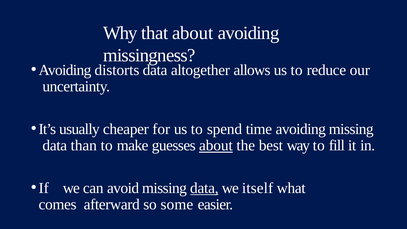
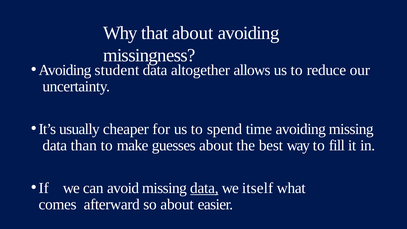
distorts: distorts -> student (117, 70)
about underline: present -> none (216, 146)
so some: some -> about (177, 205)
